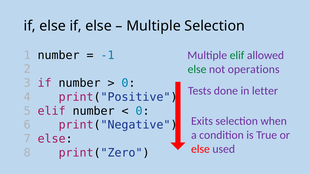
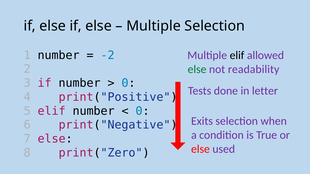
-1: -1 -> -2 (108, 55)
elif colour: green -> black (237, 55)
operations: operations -> readability (254, 69)
